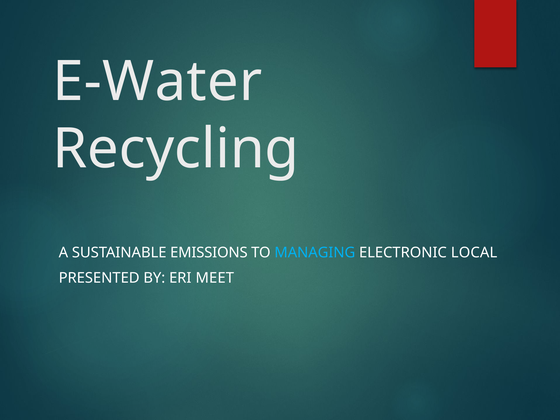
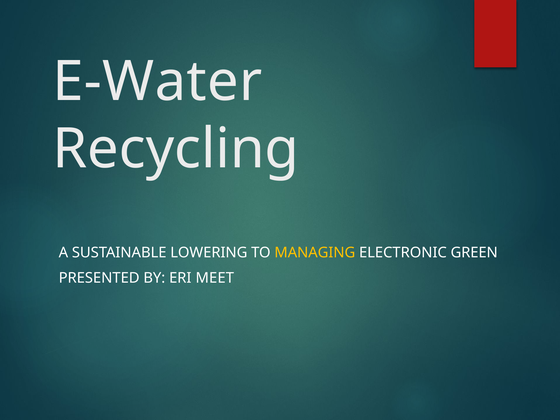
EMISSIONS: EMISSIONS -> LOWERING (209, 253)
MANAGING colour: light blue -> yellow (315, 253)
LOCAL: LOCAL -> GREEN (474, 253)
